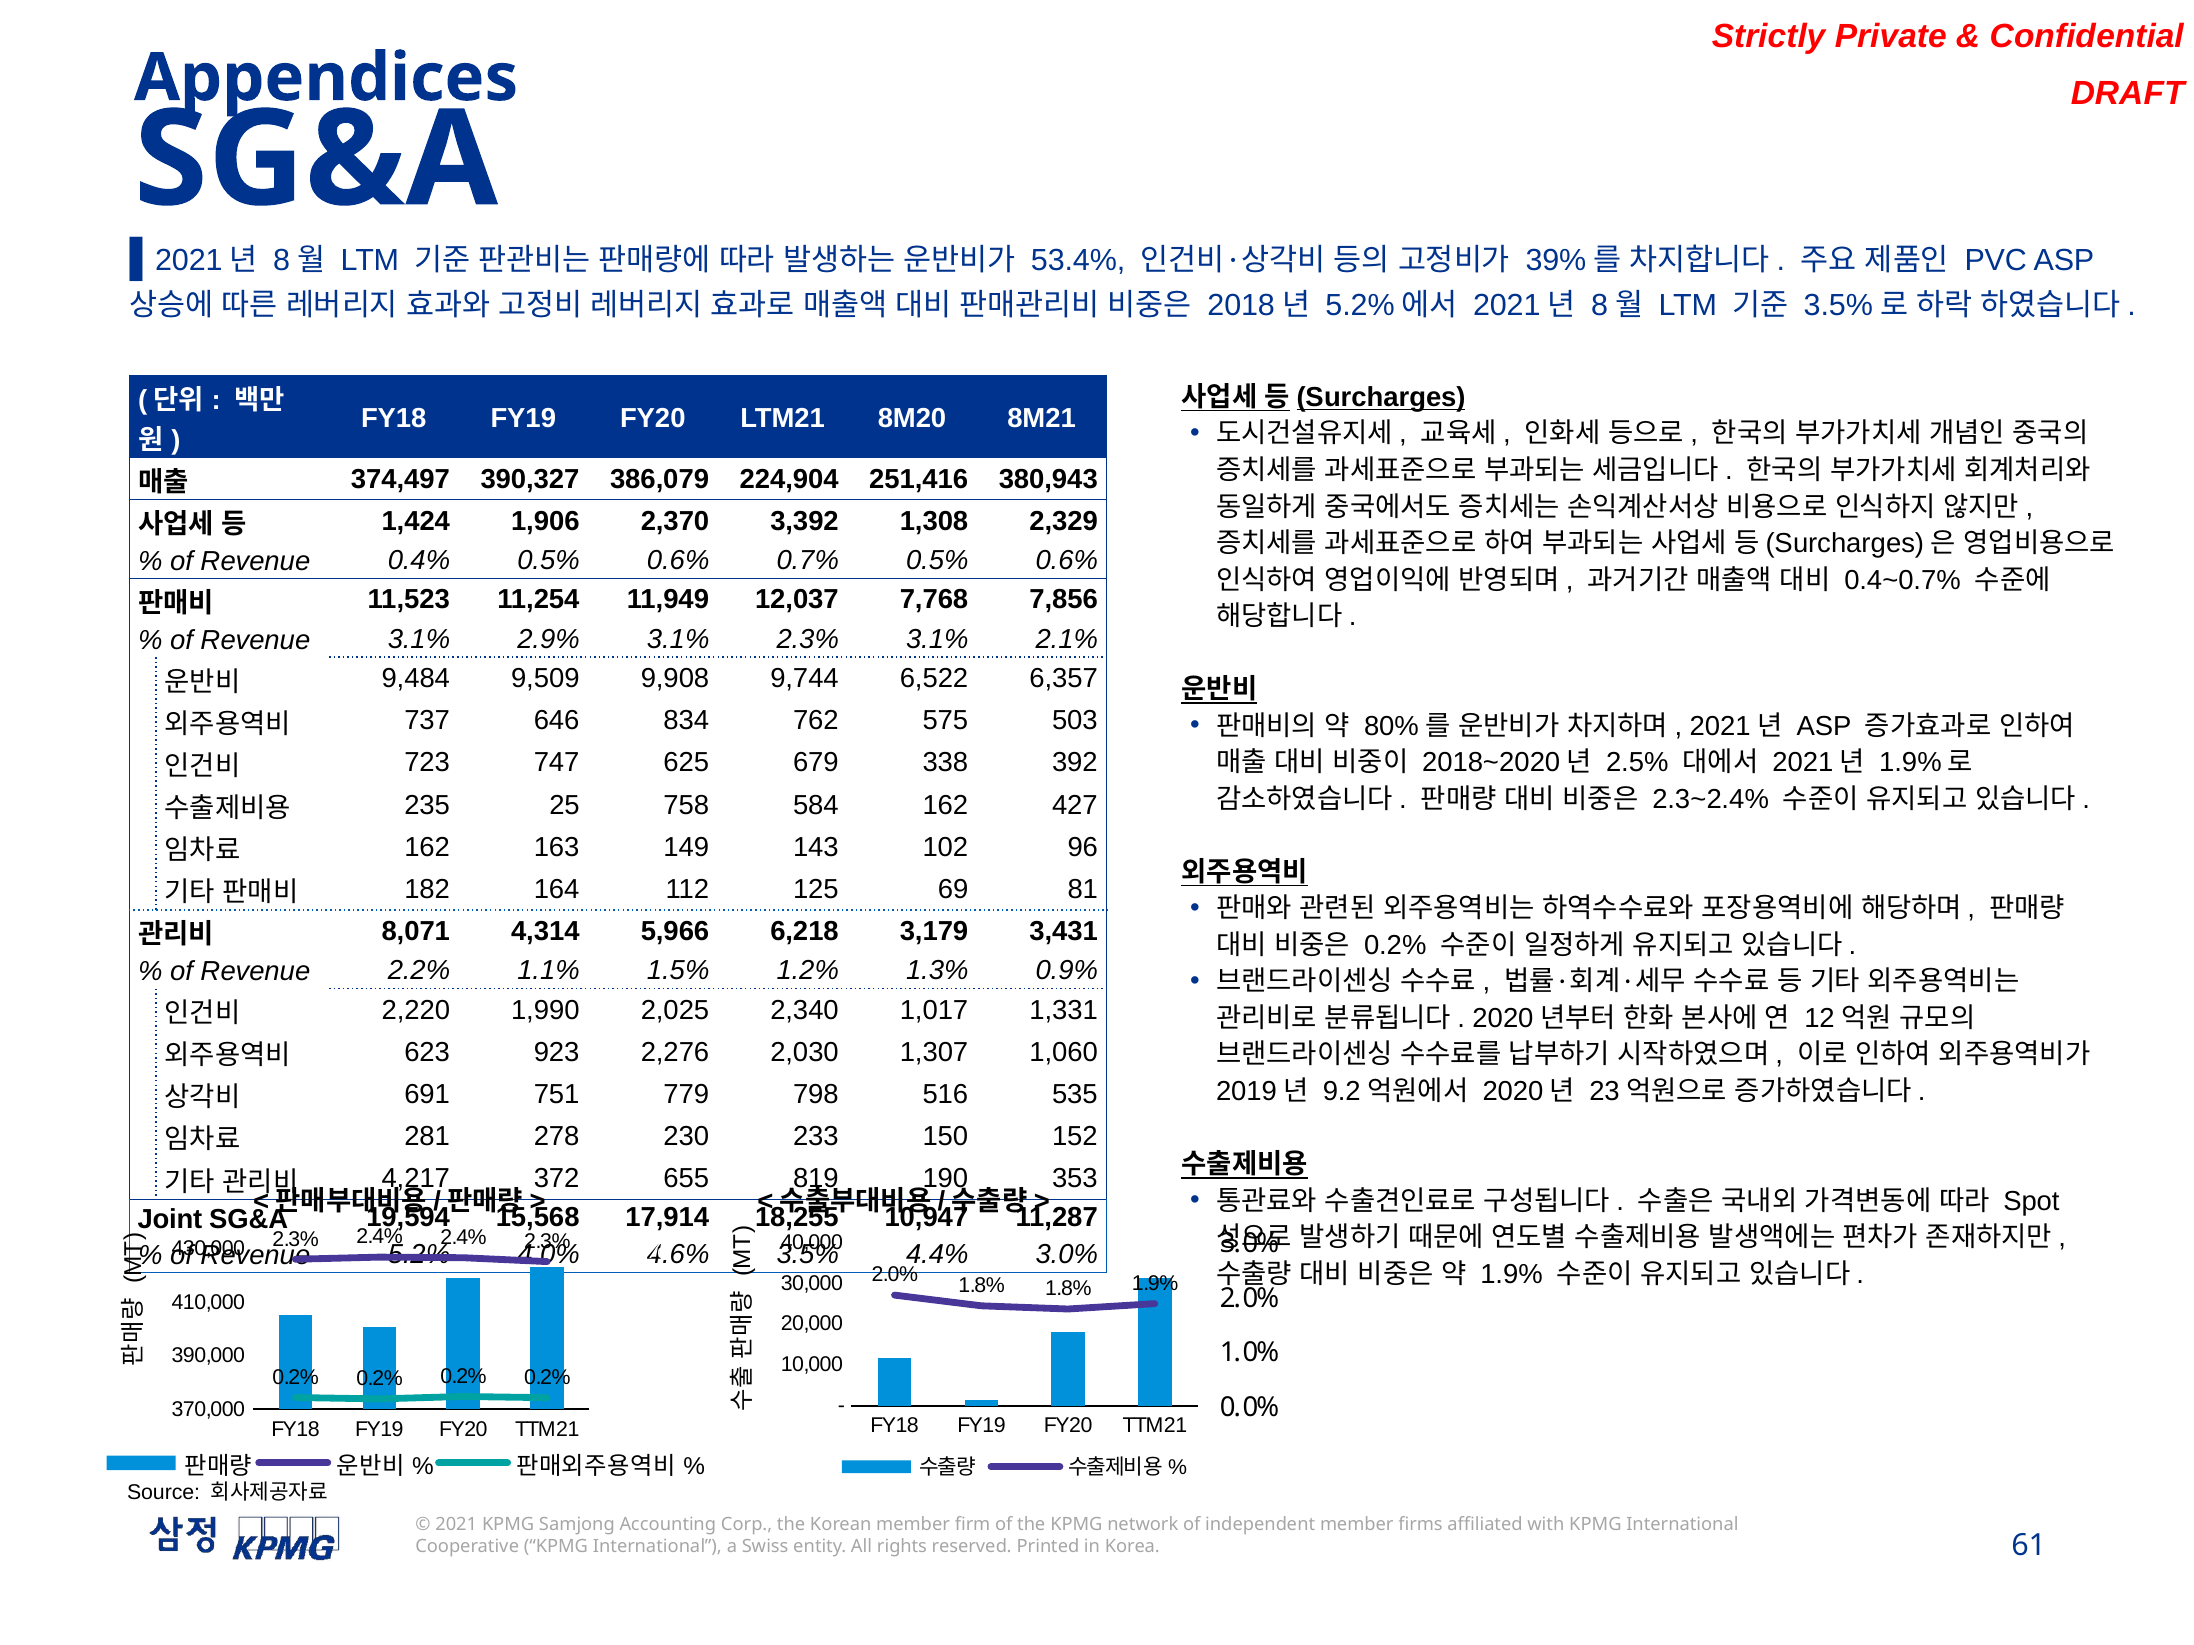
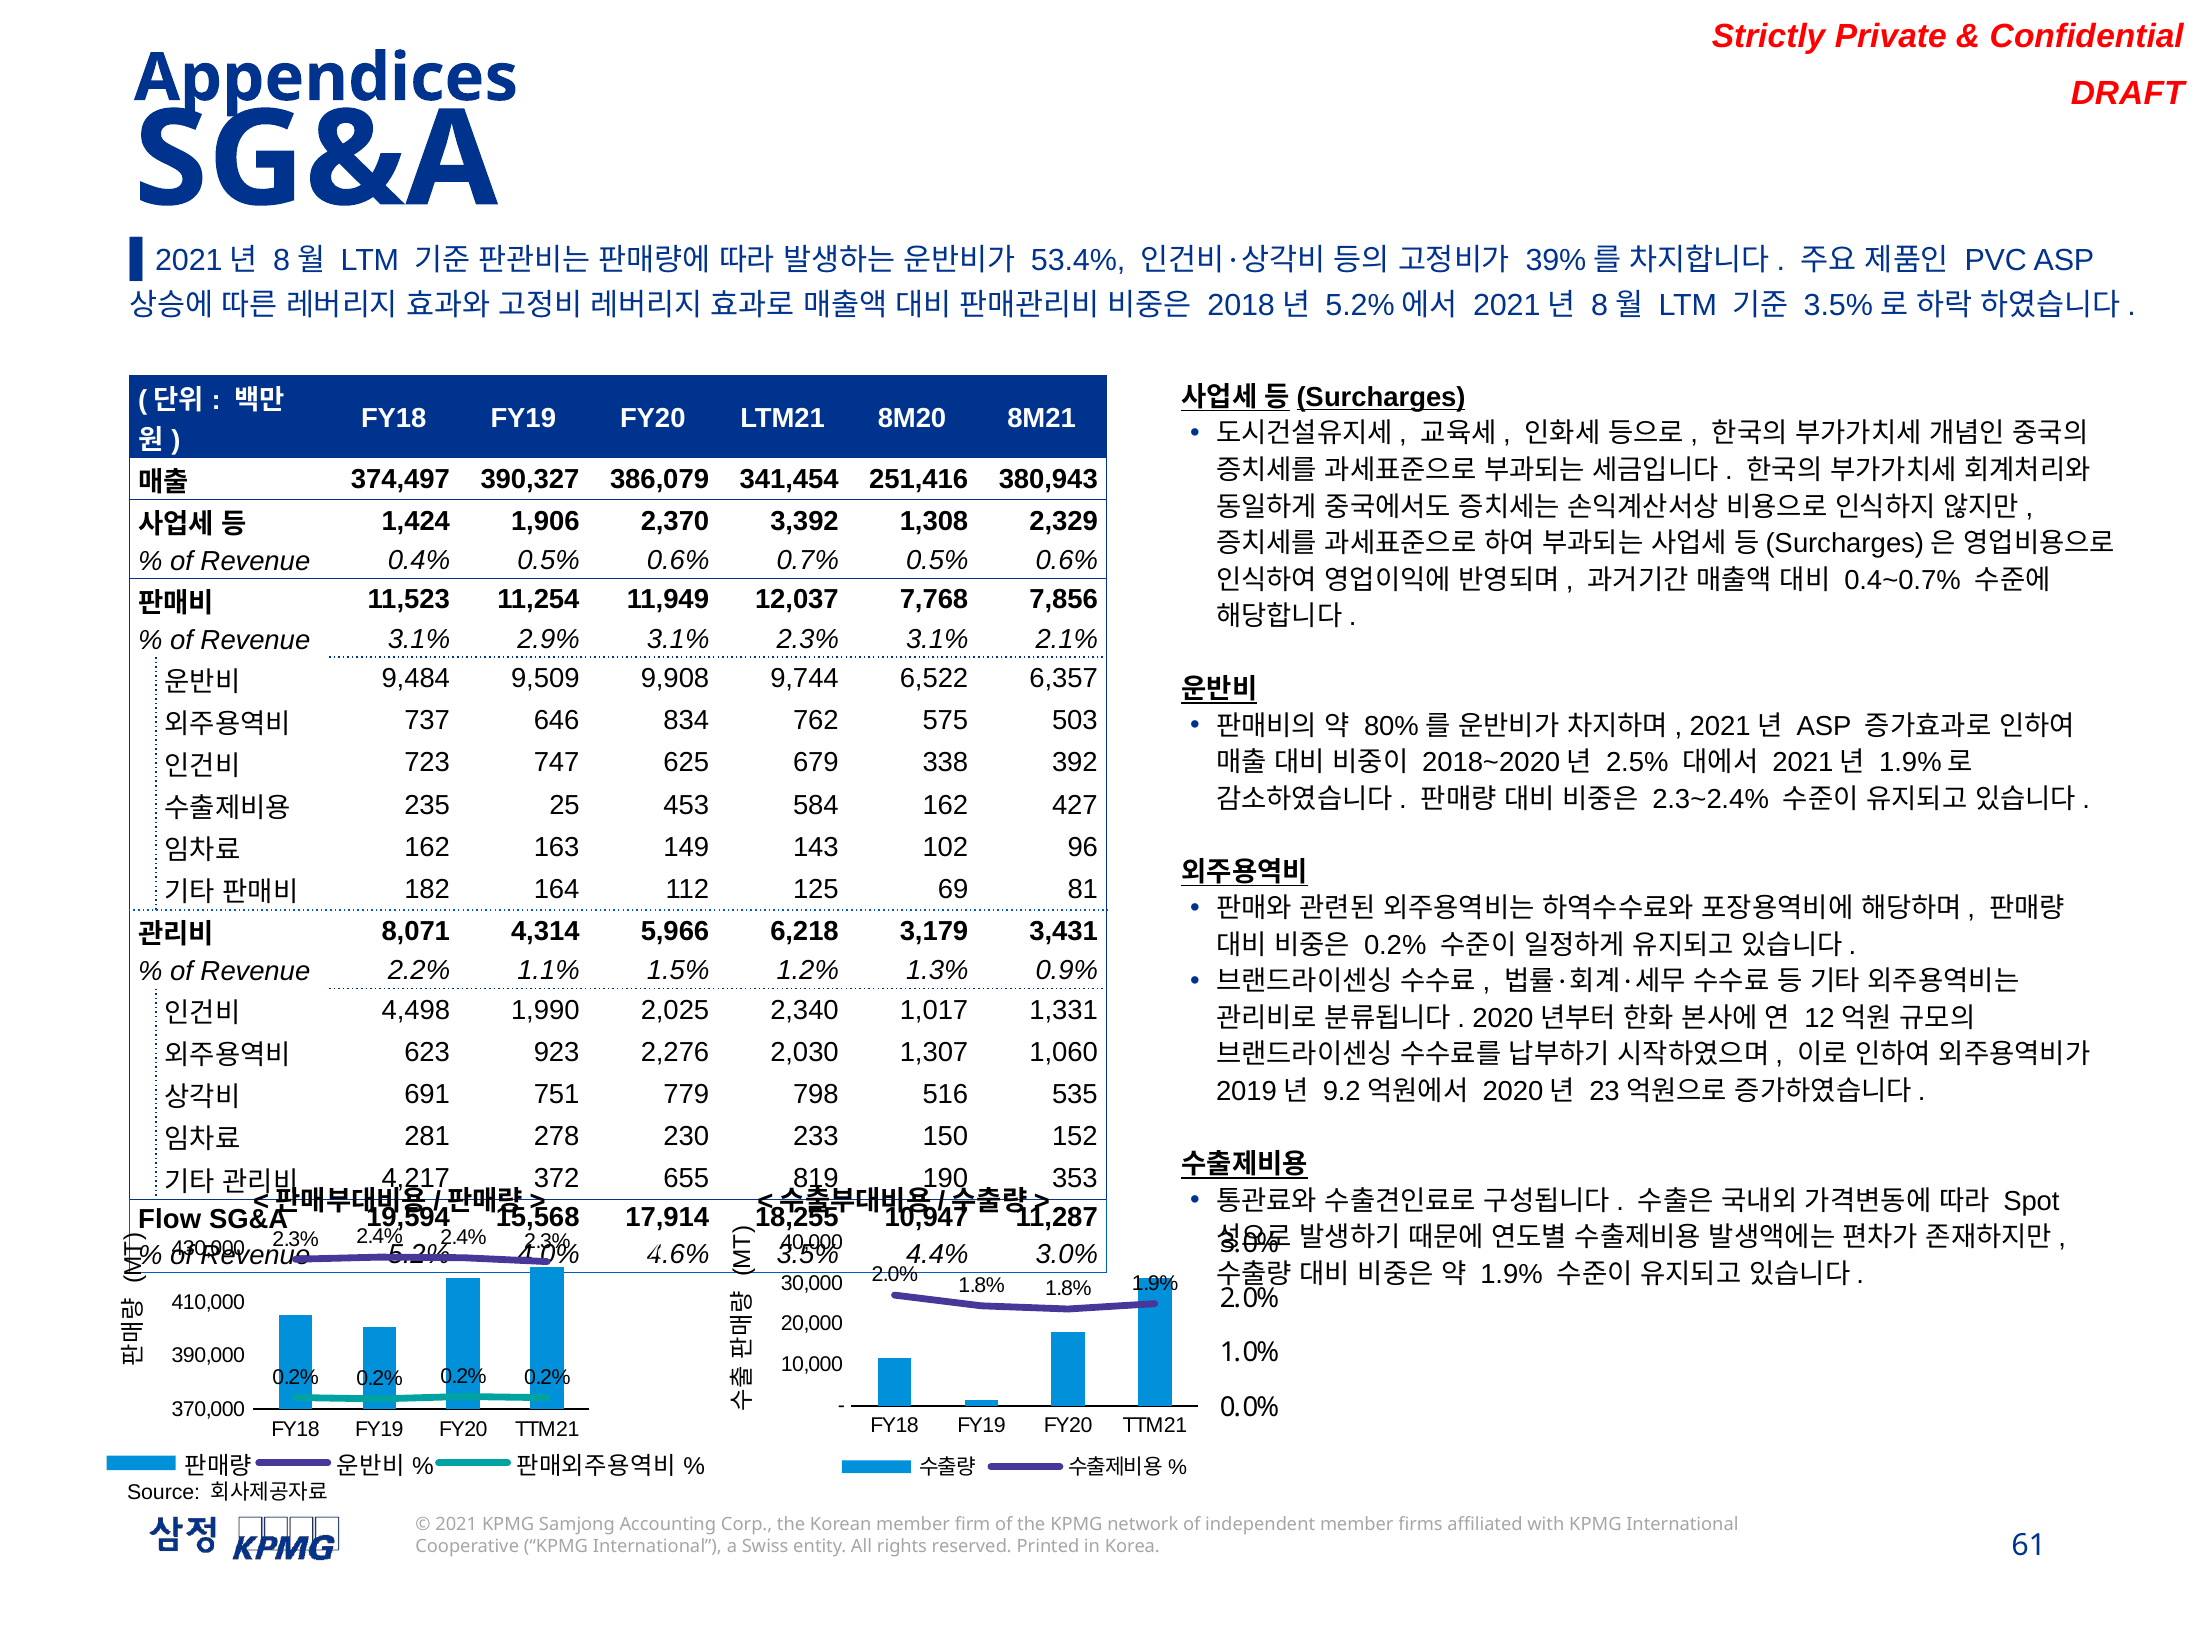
224,904: 224,904 -> 341,454 (789, 479)
758: 758 -> 453 (686, 805)
2,220: 2,220 -> 4,498 (416, 1010)
Joint: Joint -> Flow (170, 1219)
